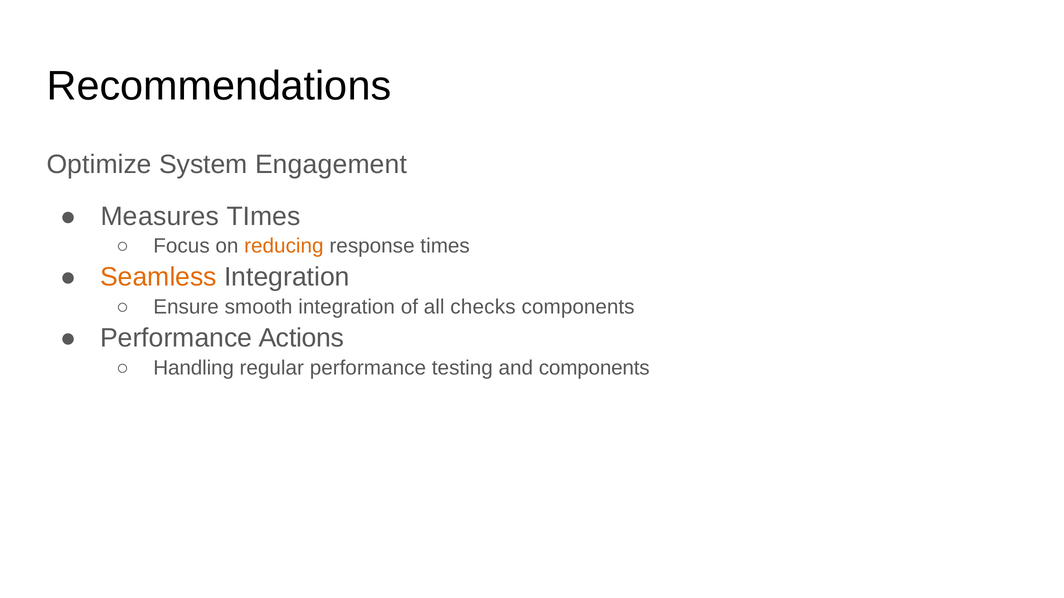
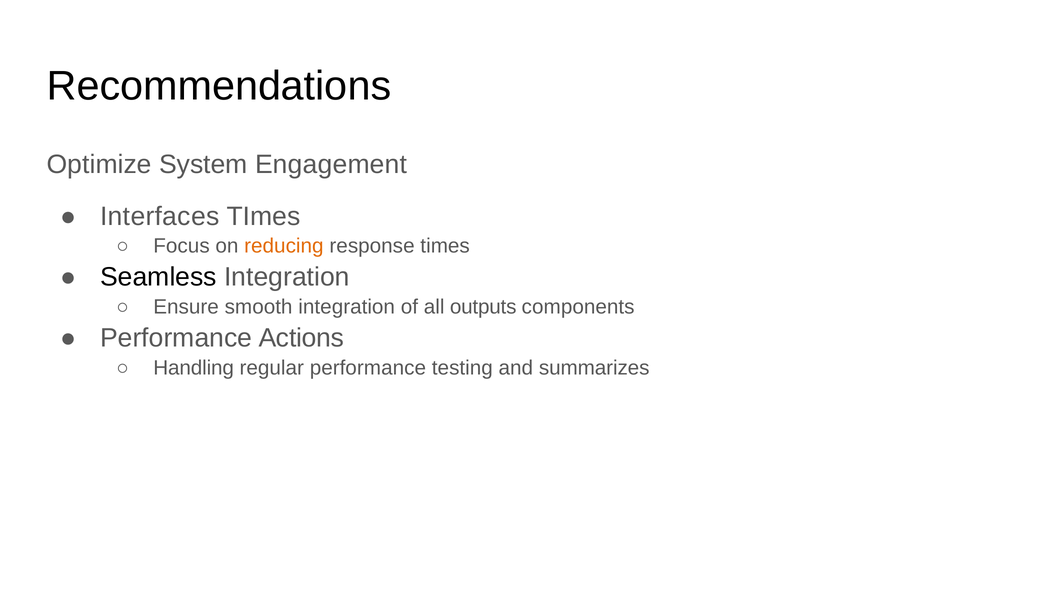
Measures: Measures -> Interfaces (160, 216)
Seamless colour: orange -> black (158, 277)
checks: checks -> outputs (483, 307)
and components: components -> summarizes (594, 368)
